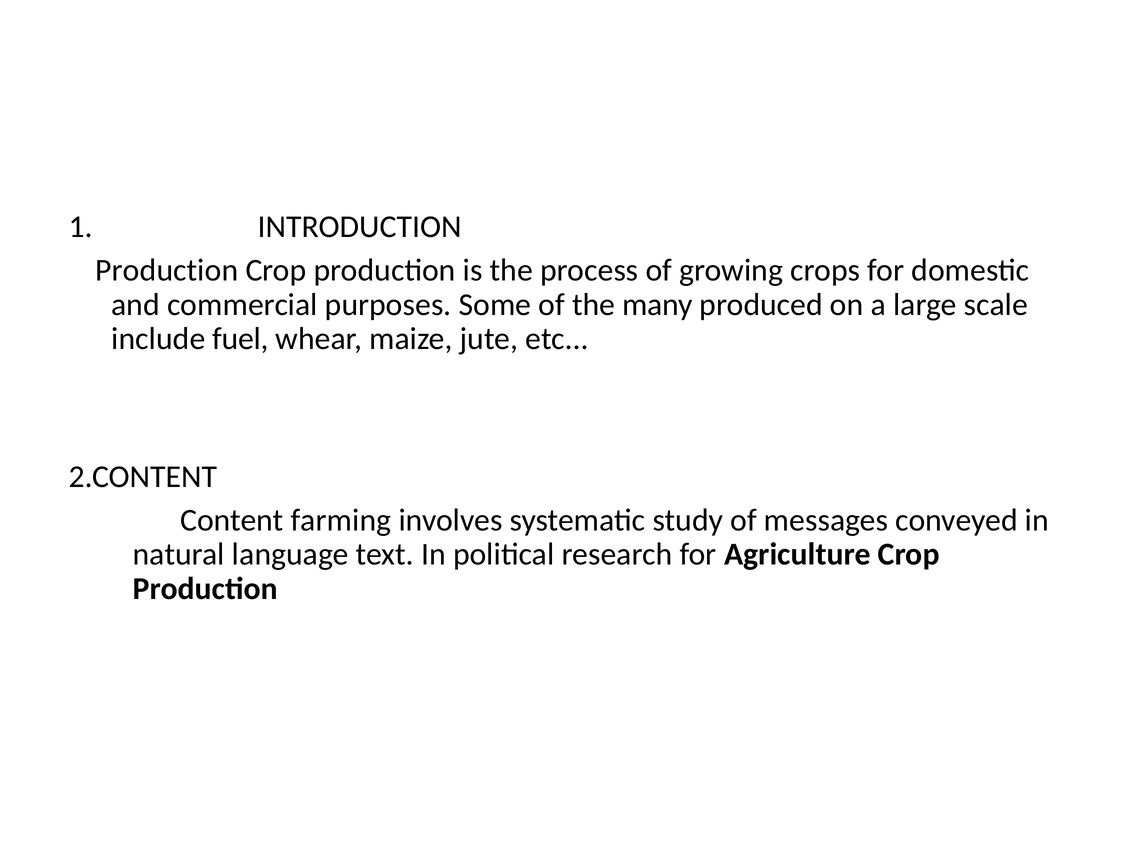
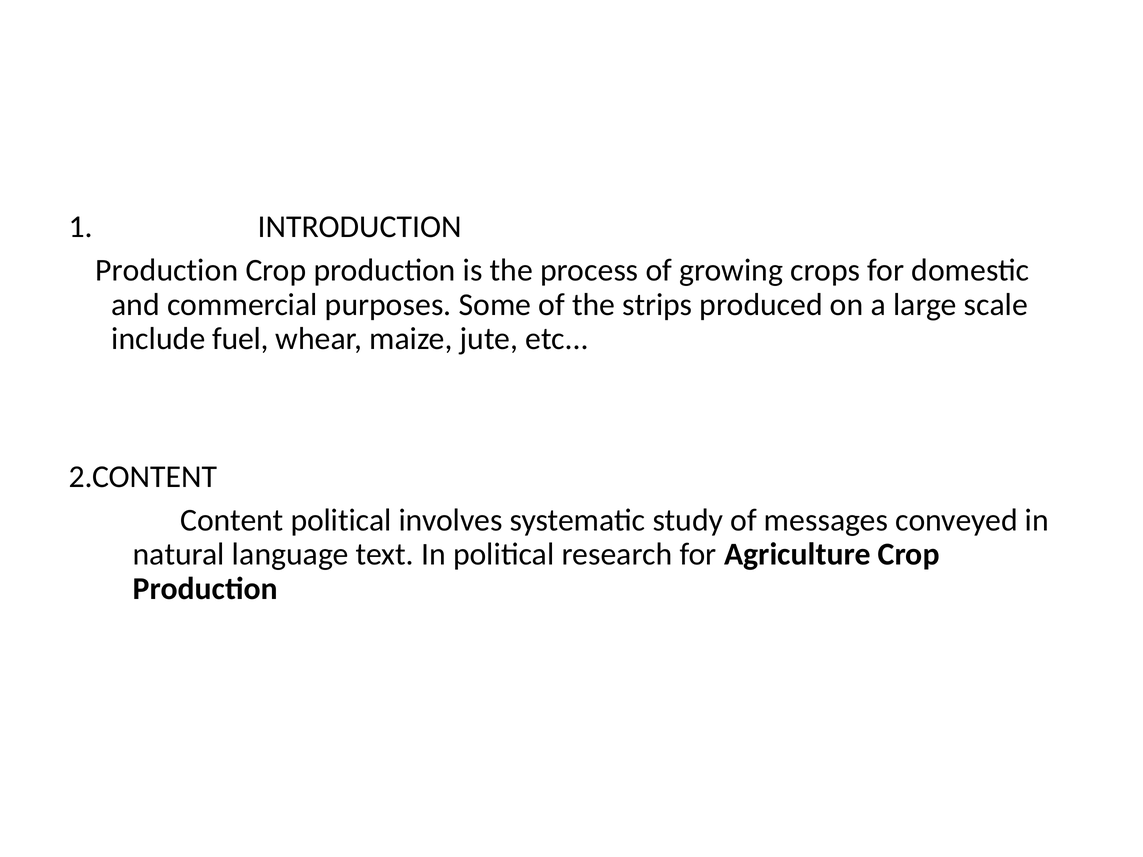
many: many -> strips (657, 305)
Content farming: farming -> political (341, 520)
